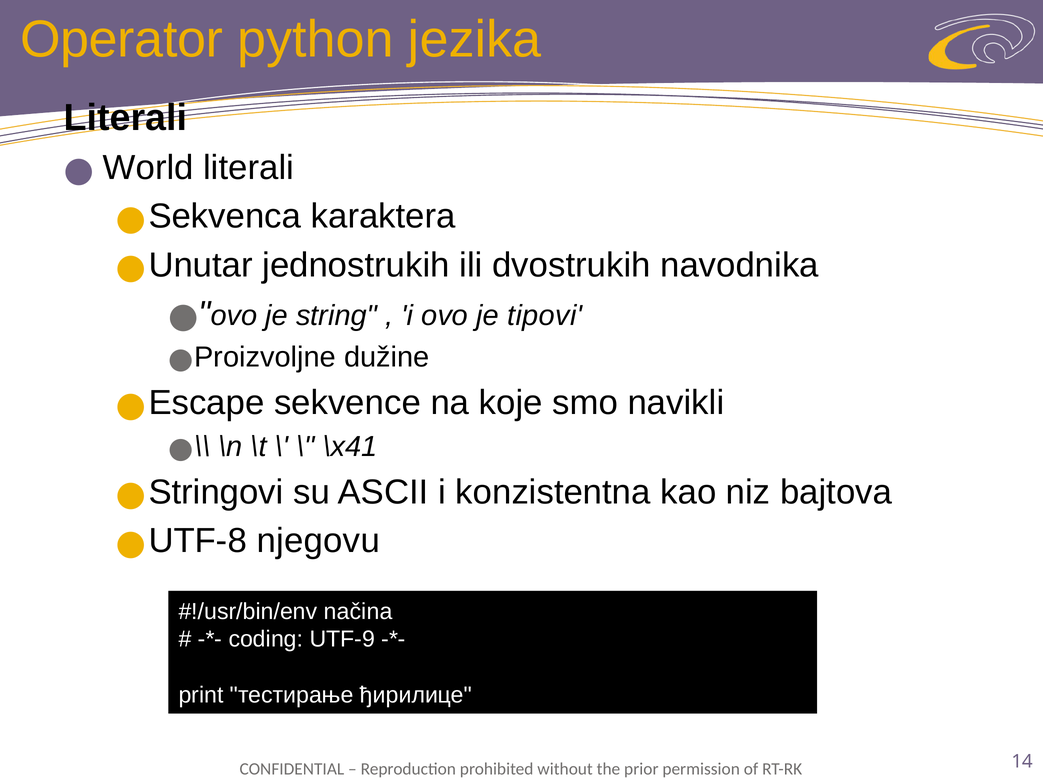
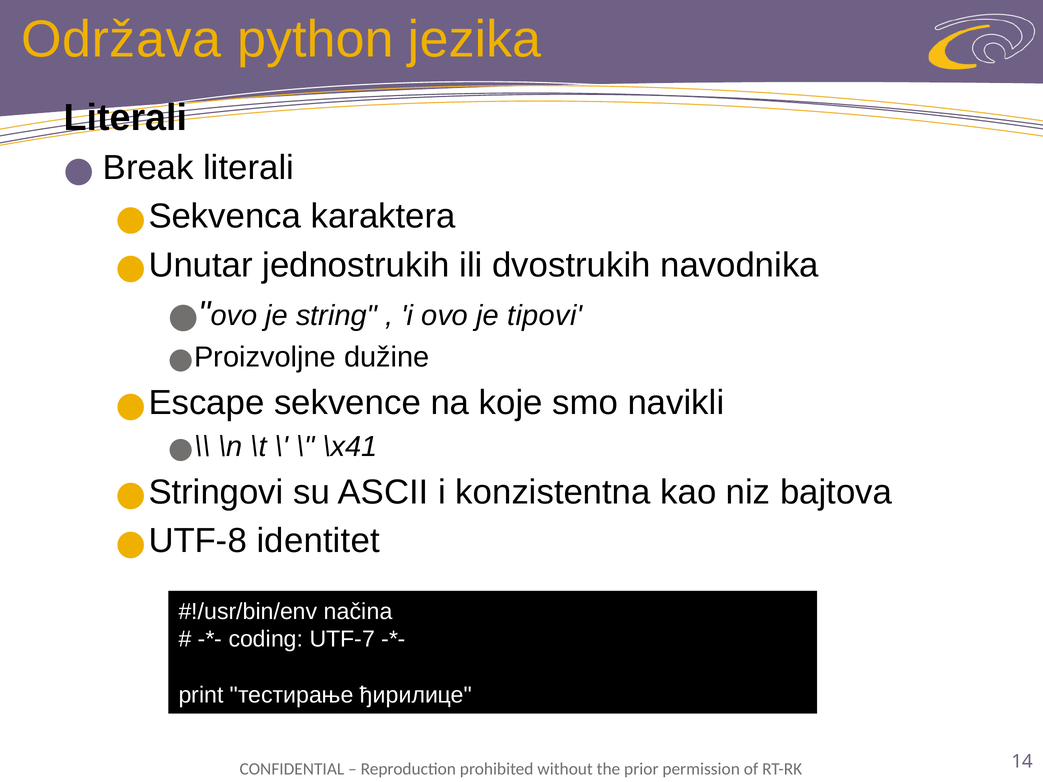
Operator: Operator -> Održava (121, 39)
World: World -> Break (148, 168)
njegovu: njegovu -> identitet (318, 541)
UTF-9: UTF-9 -> UTF-7 (342, 640)
